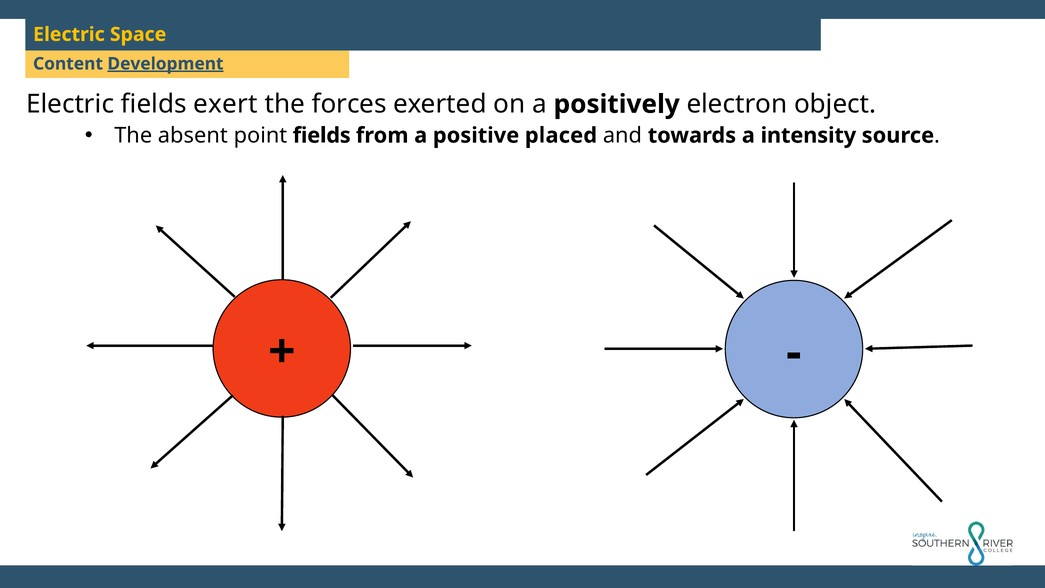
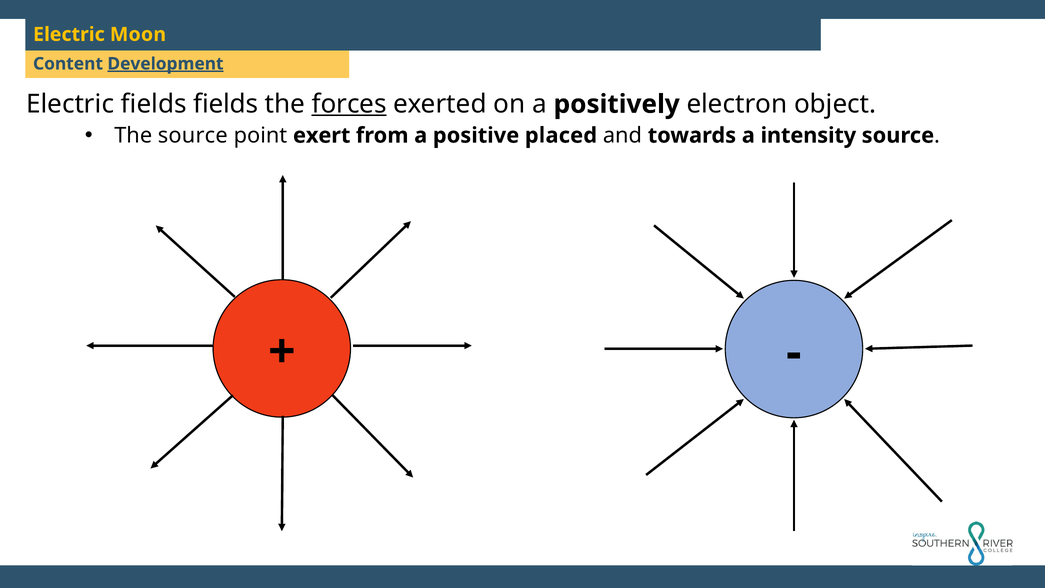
Space: Space -> Moon (138, 34)
fields exert: exert -> fields (226, 104)
forces underline: none -> present (349, 104)
The absent: absent -> source (193, 135)
point fields: fields -> exert (322, 135)
